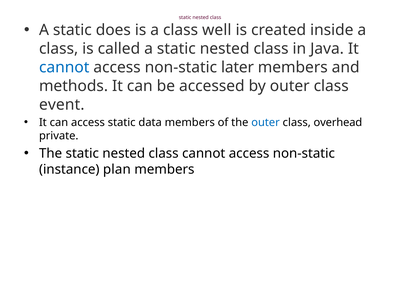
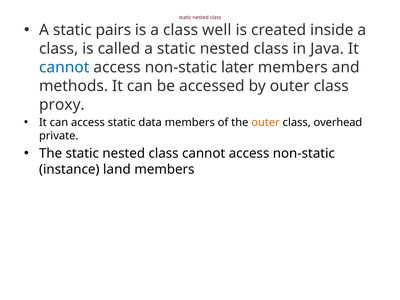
does: does -> pairs (113, 30)
event: event -> proxy (62, 105)
outer colour: blue -> orange (266, 123)
plan: plan -> land (117, 169)
